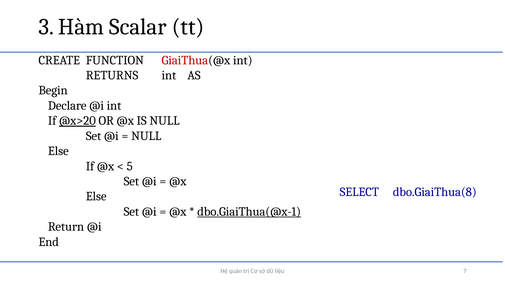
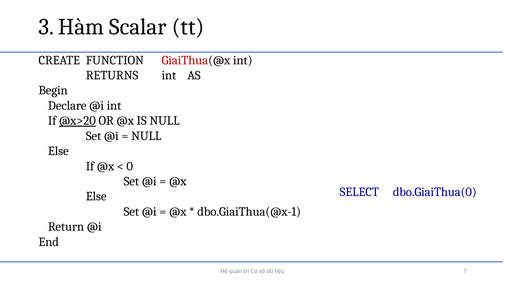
5: 5 -> 0 (130, 166)
dbo.GiaiThua(8: dbo.GiaiThua(8 -> dbo.GiaiThua(0 (435, 192)
dbo.GiaiThua(@x-1 underline: present -> none (249, 212)
